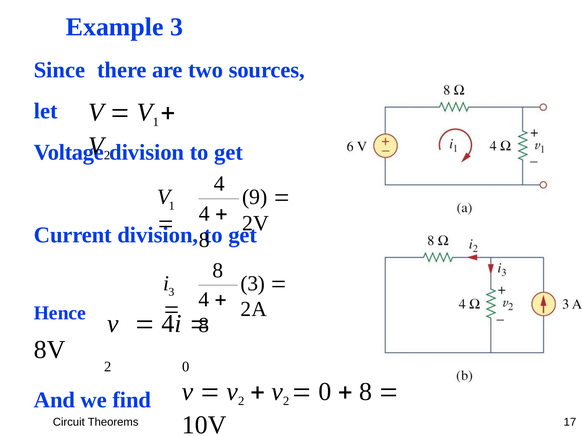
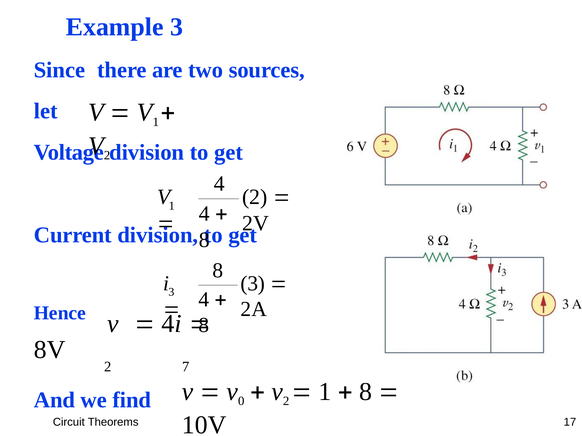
1 9: 9 -> 2 (255, 197)
2 0: 0 -> 7 (186, 367)
2: 2 -> 0 (241, 402)
0: 0 -> 1 (325, 392)
